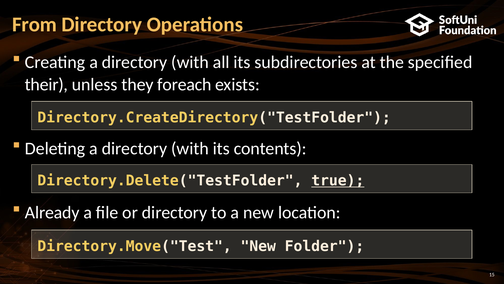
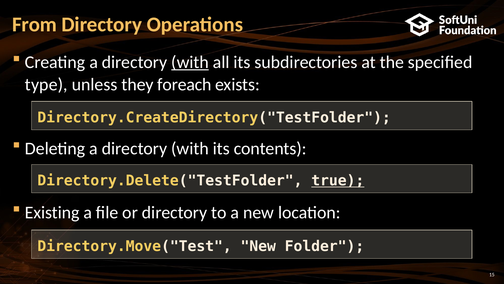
with underline: none -> present (190, 62)
their: their -> type (46, 85)
Already: Already -> Existing (52, 212)
